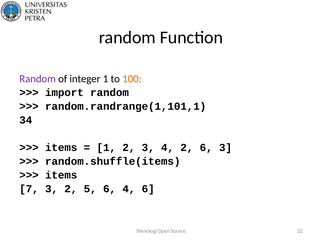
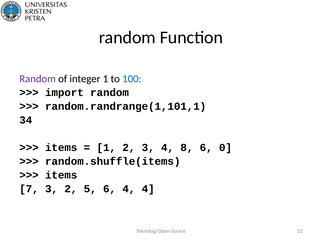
100 colour: orange -> blue (132, 79)
4 2: 2 -> 8 (187, 147)
6 3: 3 -> 0 (225, 147)
4 6: 6 -> 4 (148, 189)
